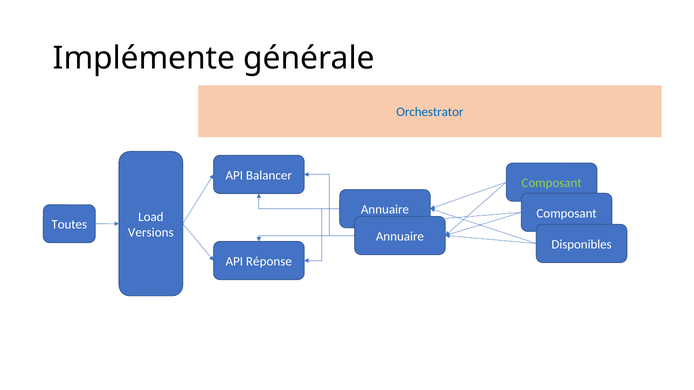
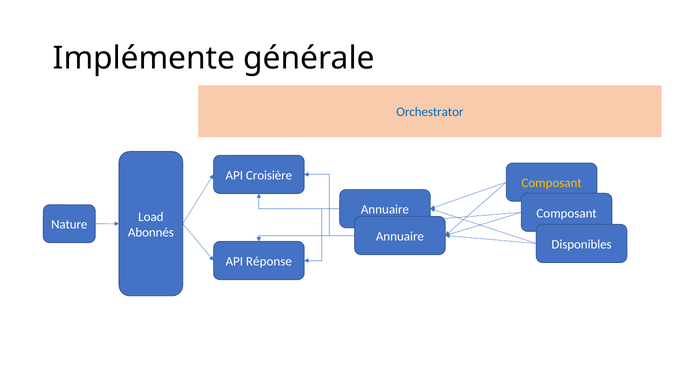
Balancer: Balancer -> Croisière (269, 175)
Composant colour: light green -> yellow (552, 183)
Toutes: Toutes -> Nature (69, 225)
Versions: Versions -> Abonnés (151, 233)
